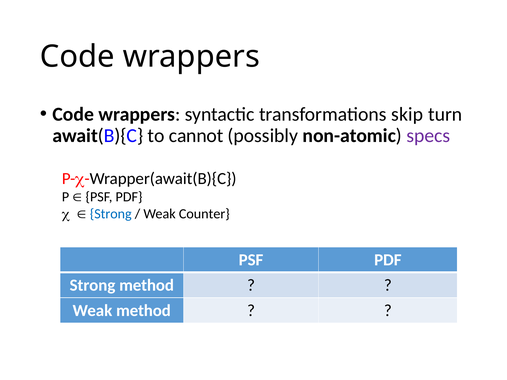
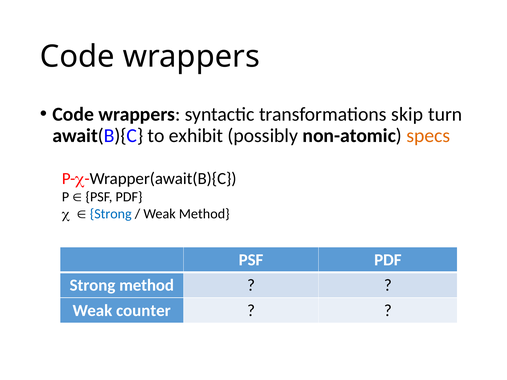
cannot: cannot -> exhibit (196, 136)
specs colour: purple -> orange (428, 136)
Weak Counter: Counter -> Method (204, 214)
Weak method: method -> counter (143, 311)
